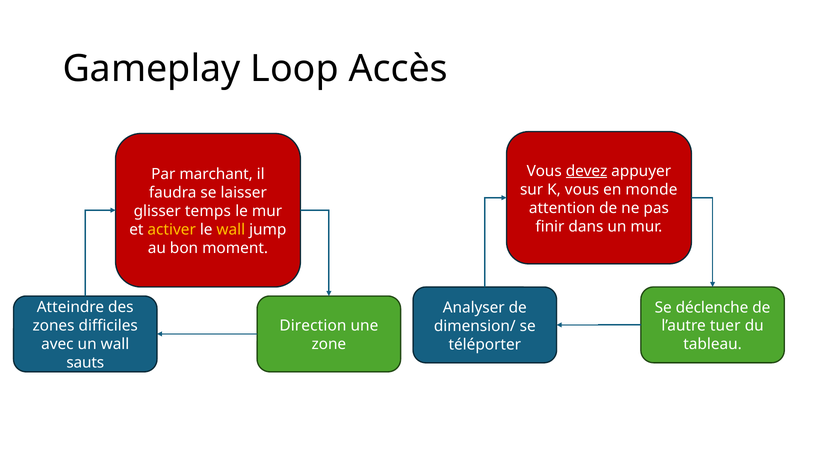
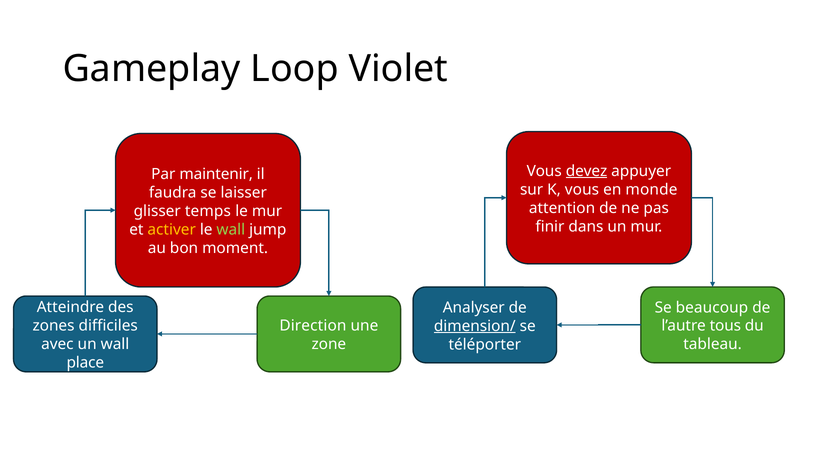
Accès: Accès -> Violet (398, 69)
marchant: marchant -> maintenir (216, 174)
wall colour: yellow -> light green (231, 230)
déclenche: déclenche -> beaucoup (712, 307)
dimension/ underline: none -> present (475, 326)
tuer: tuer -> tous (725, 326)
sauts: sauts -> place (85, 363)
